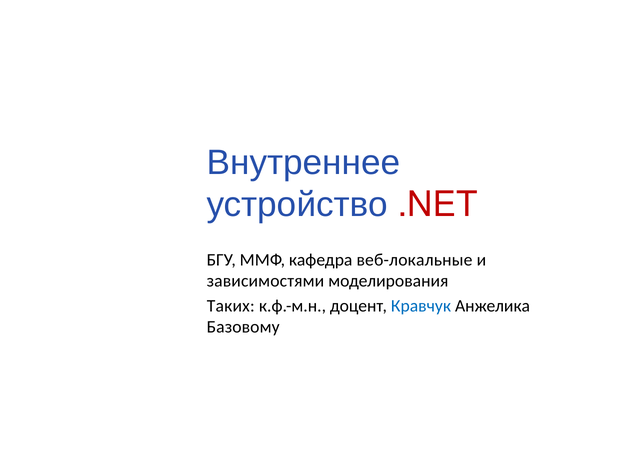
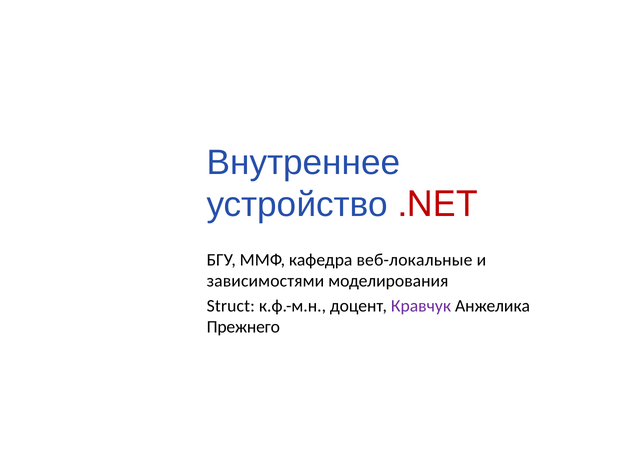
Таких: Таких -> Struct (231, 306)
Кравчук colour: blue -> purple (421, 306)
Базовому: Базовому -> Прежнего (243, 327)
